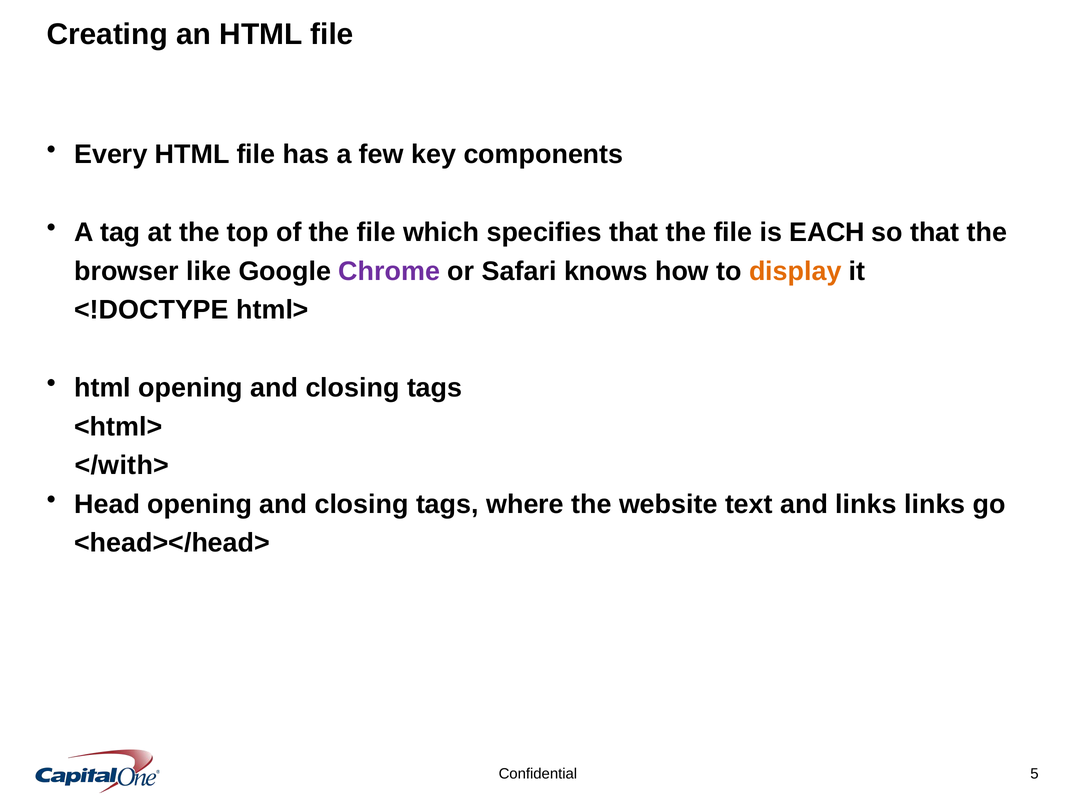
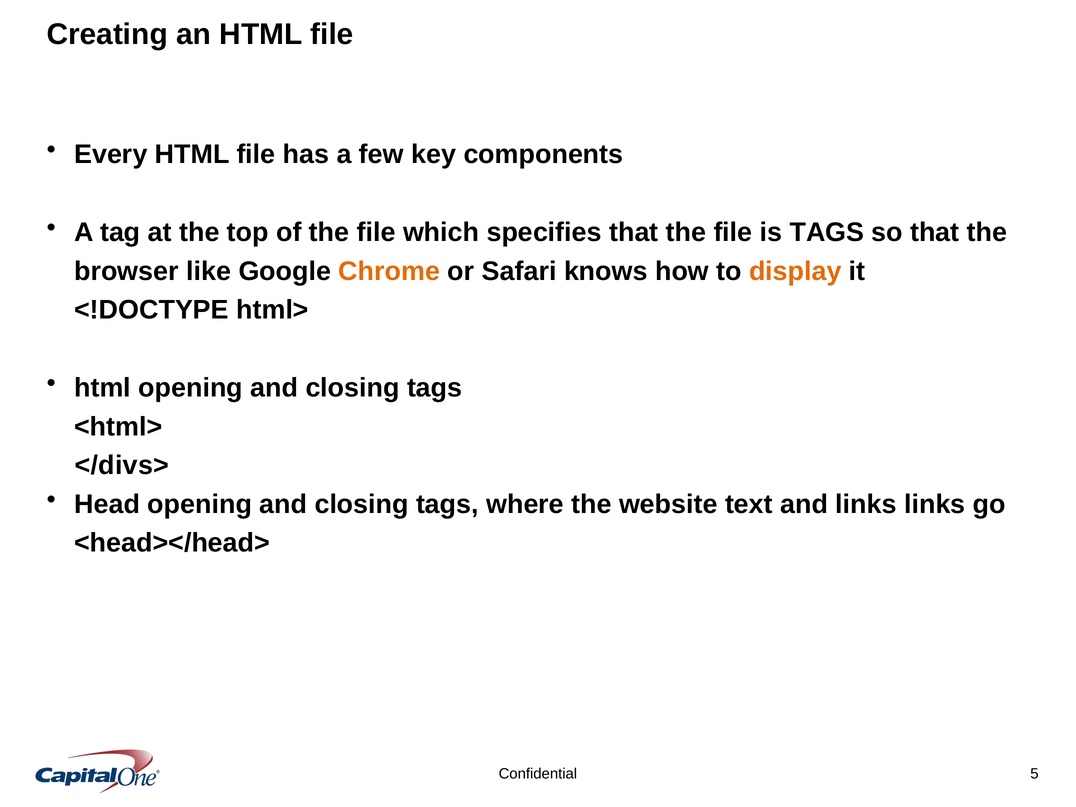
is EACH: EACH -> TAGS (827, 232)
Chrome colour: purple -> orange (389, 271)
</with>: </with> -> </divs> (122, 465)
